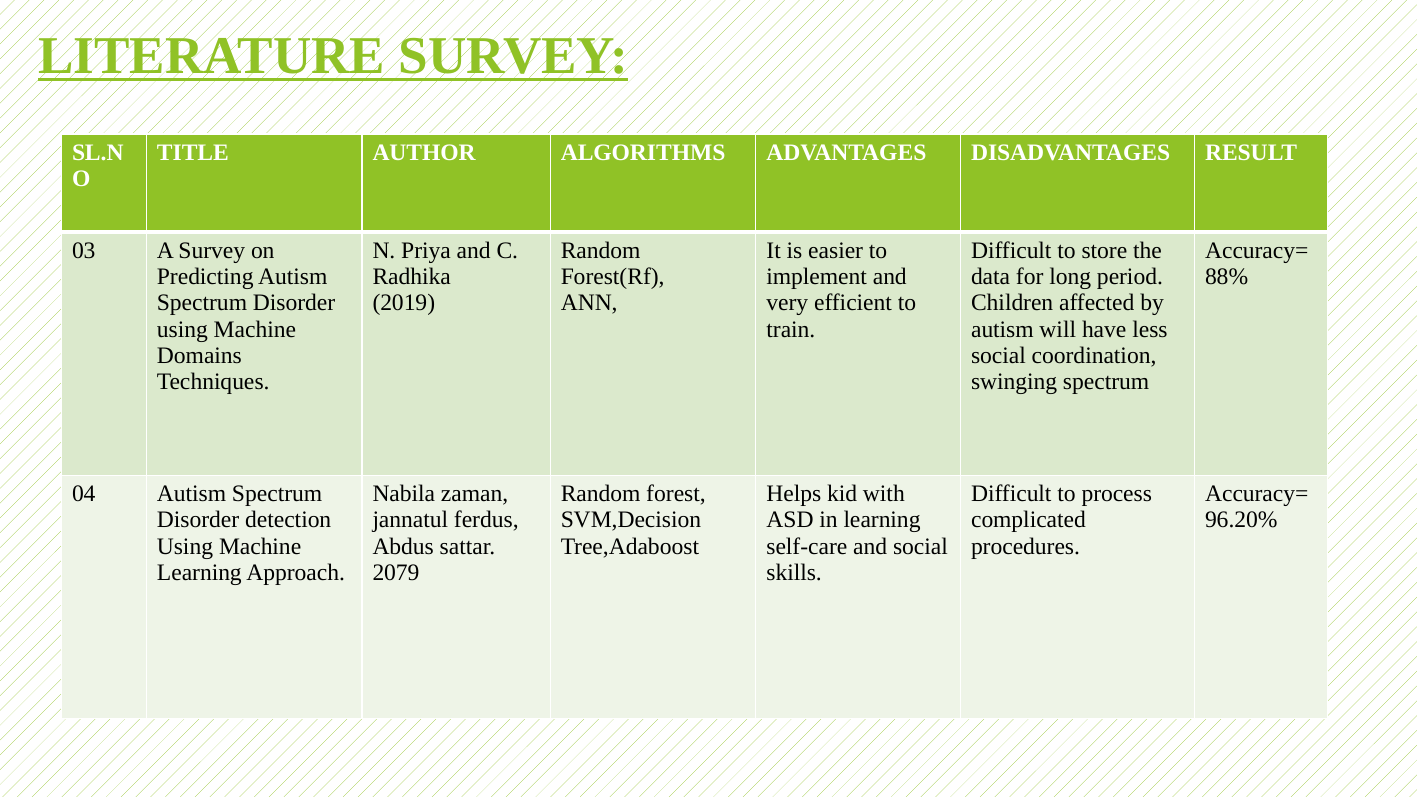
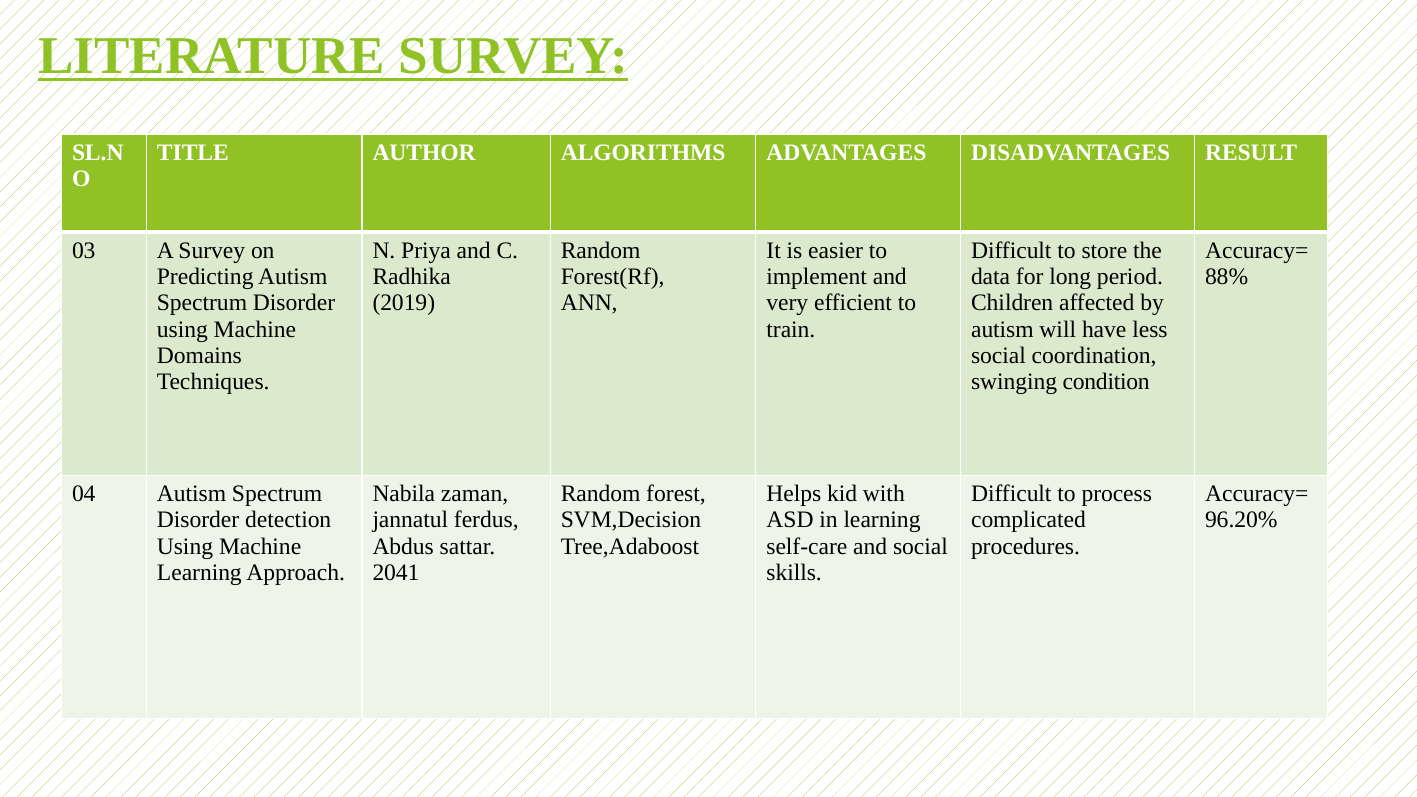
swinging spectrum: spectrum -> condition (1106, 382)
2079: 2079 -> 2041 (396, 573)
